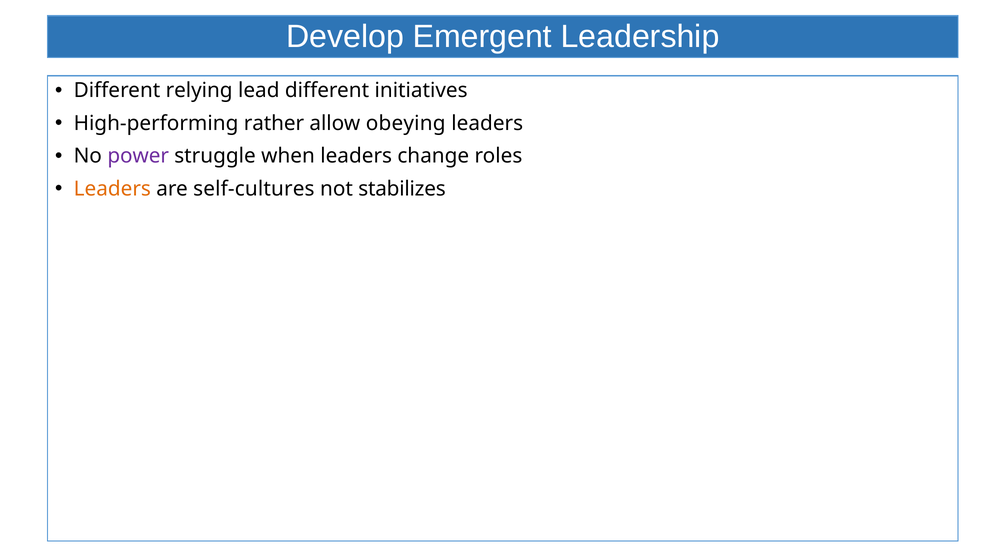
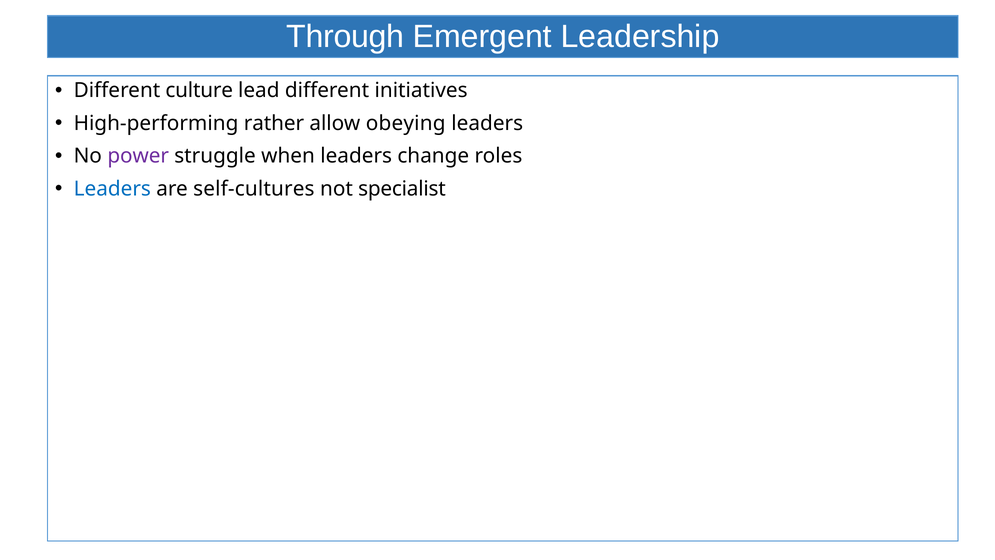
Develop: Develop -> Through (345, 37)
relying: relying -> culture (199, 91)
Leaders colour: orange -> blue (112, 189)
stabilizes: stabilizes -> specialist (402, 189)
